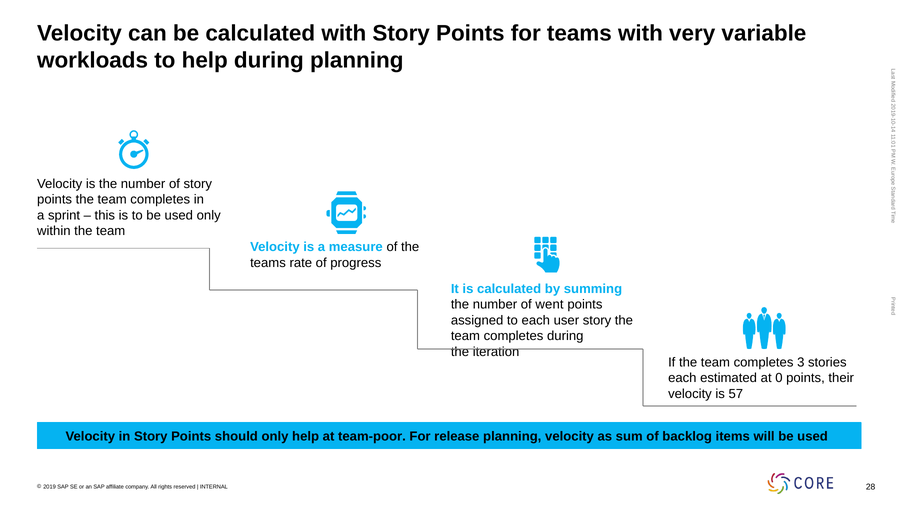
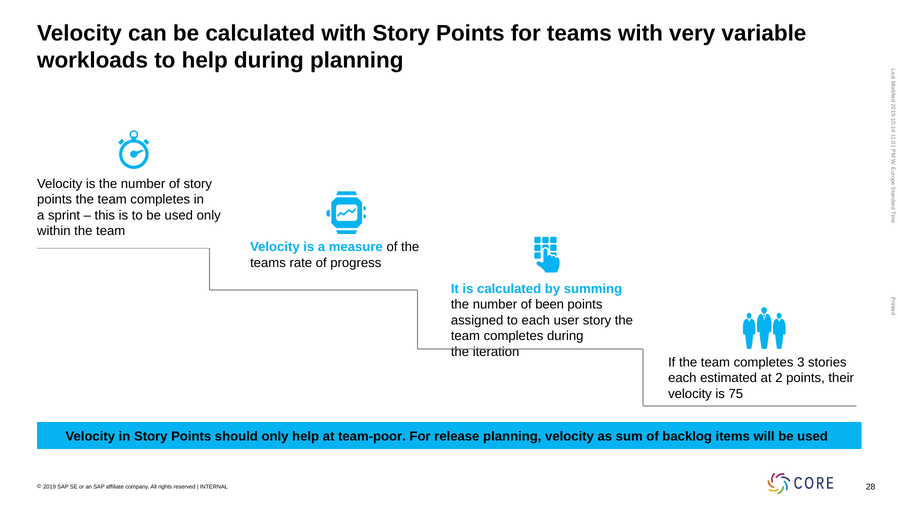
went: went -> been (550, 305)
at 0: 0 -> 2 (779, 378)
57: 57 -> 75 (736, 394)
